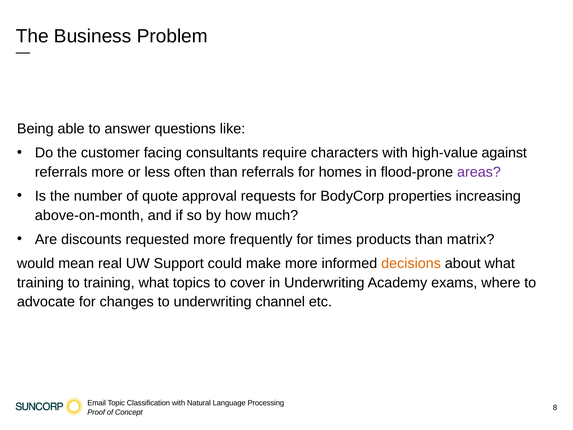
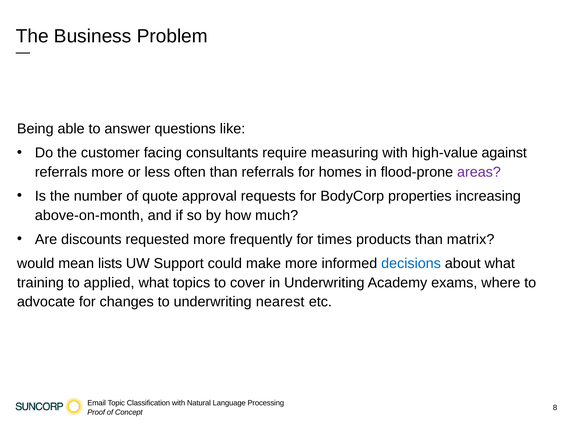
characters: characters -> measuring (345, 153)
real: real -> lists (110, 263)
decisions colour: orange -> blue (411, 263)
to training: training -> applied (109, 282)
channel: channel -> nearest (280, 302)
